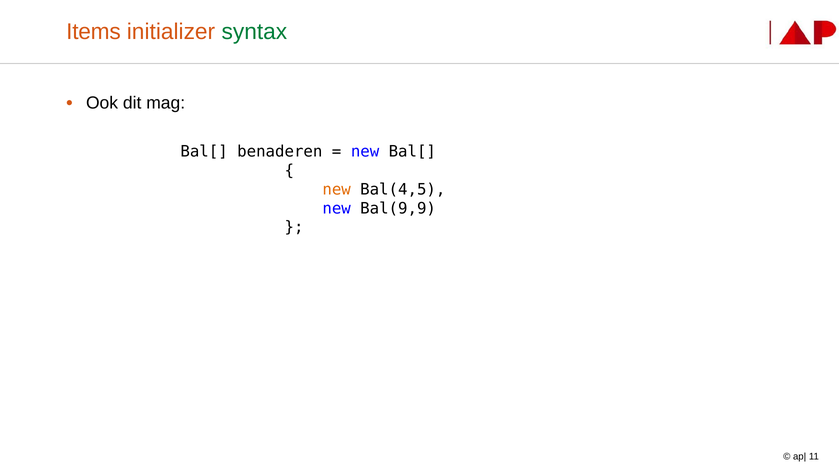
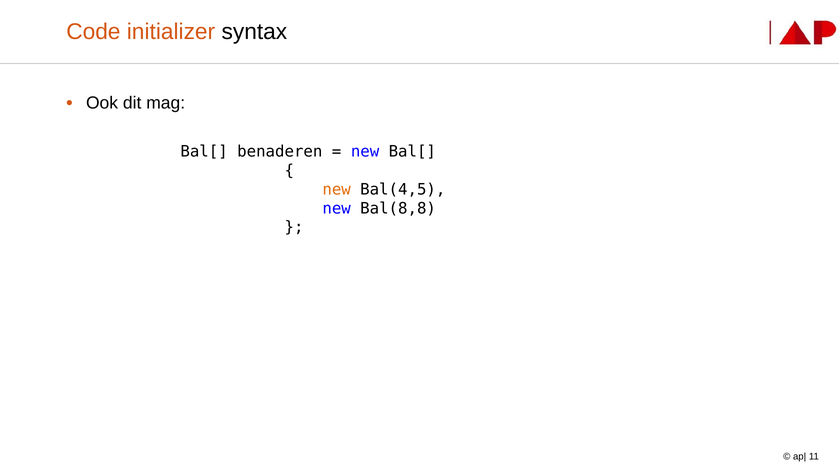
Items: Items -> Code (93, 32)
syntax colour: green -> black (254, 32)
Bal(9,9: Bal(9,9 -> Bal(8,8 (398, 208)
